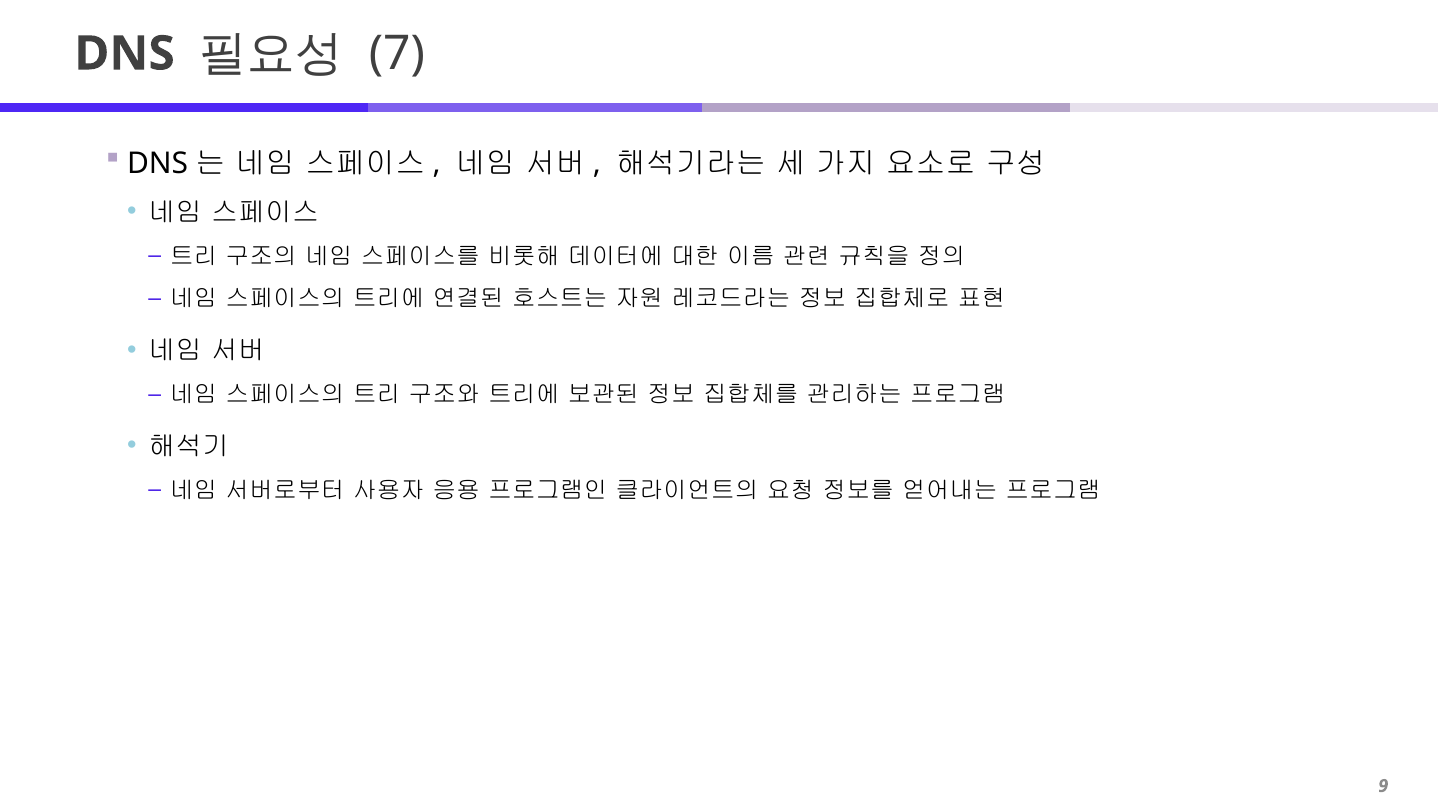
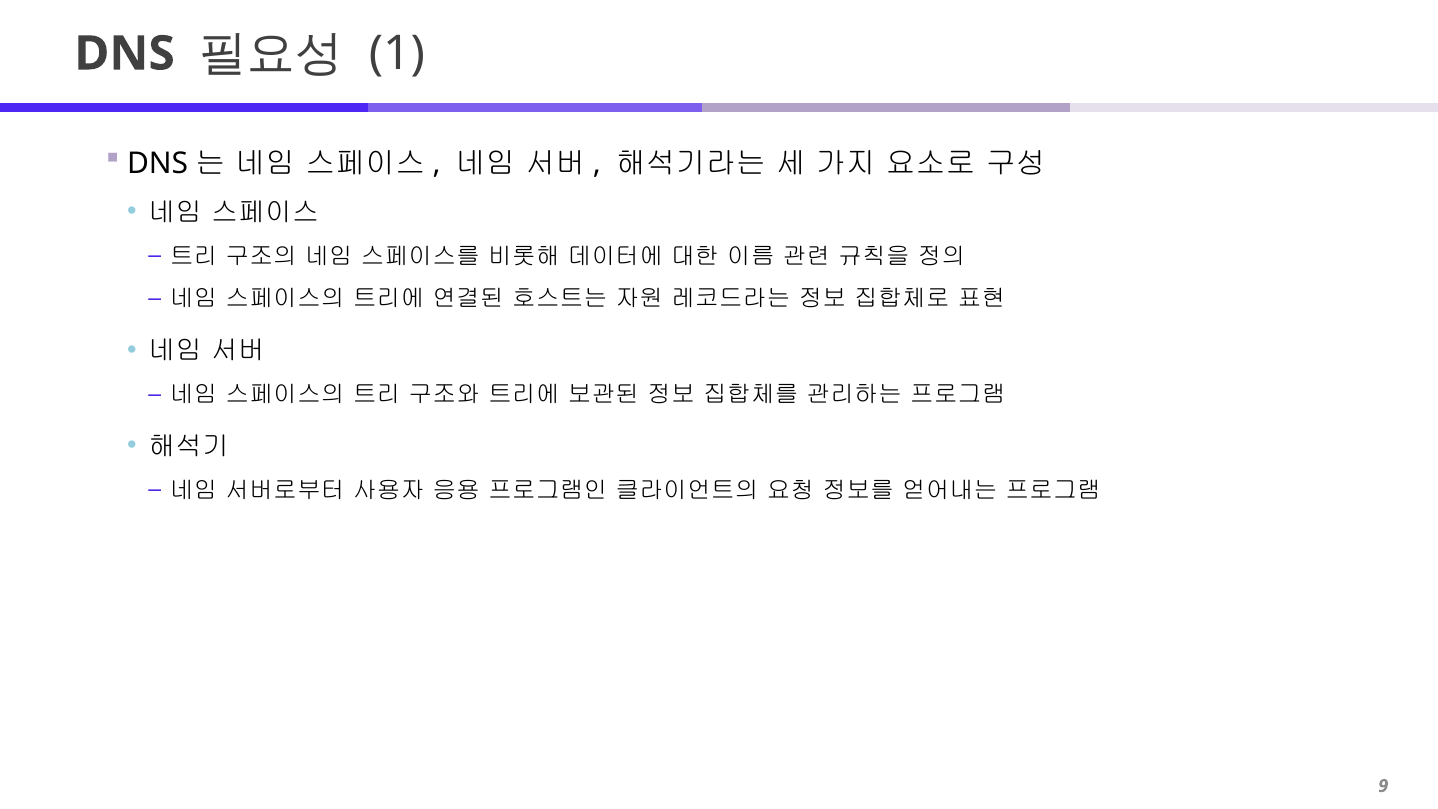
7: 7 -> 1 (397, 54)
